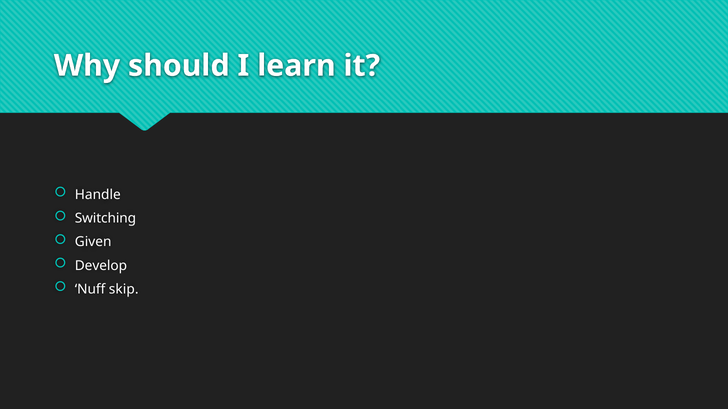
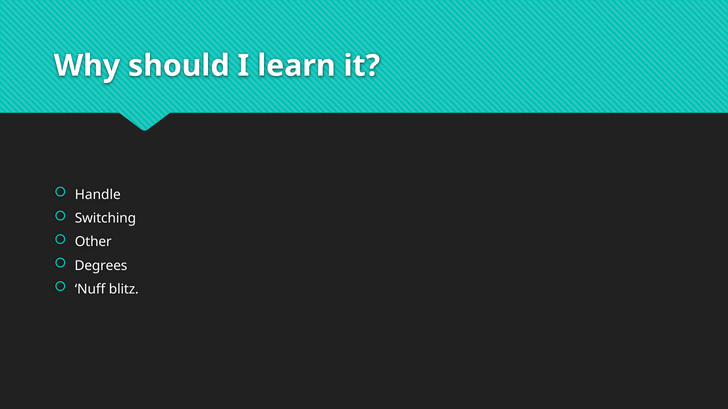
Given: Given -> Other (93, 242)
Develop: Develop -> Degrees (101, 266)
skip: skip -> blitz (124, 290)
